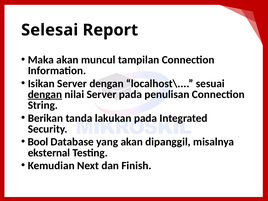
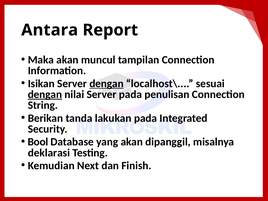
Selesai: Selesai -> Antara (50, 30)
dengan underline: none -> present (107, 84)
eksternal: eksternal -> deklarasi (49, 153)
